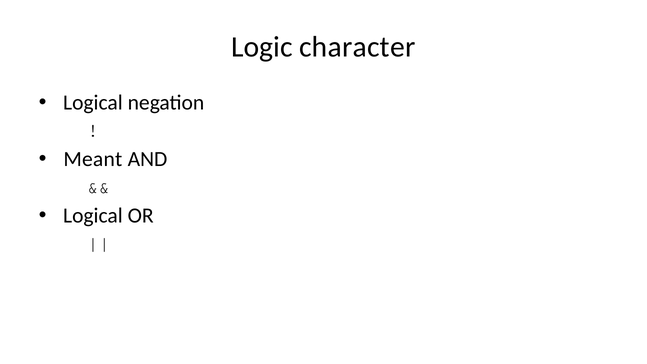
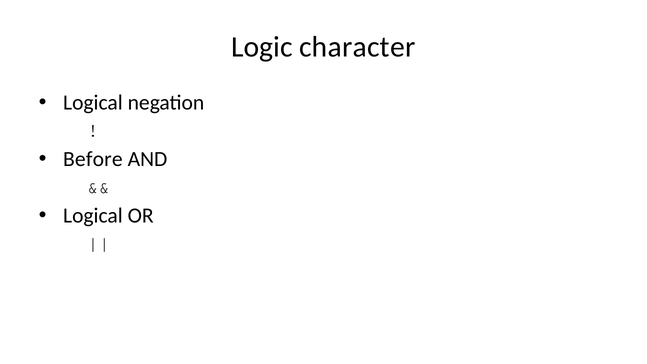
Meant: Meant -> Before (93, 159)
